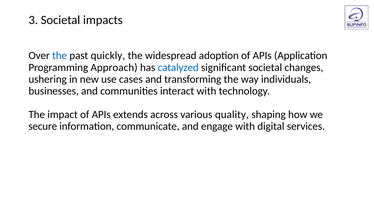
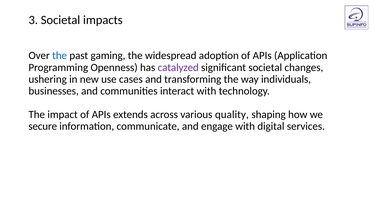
quickly: quickly -> gaming (108, 55)
Approach: Approach -> Openness (114, 67)
catalyzed colour: blue -> purple (178, 67)
